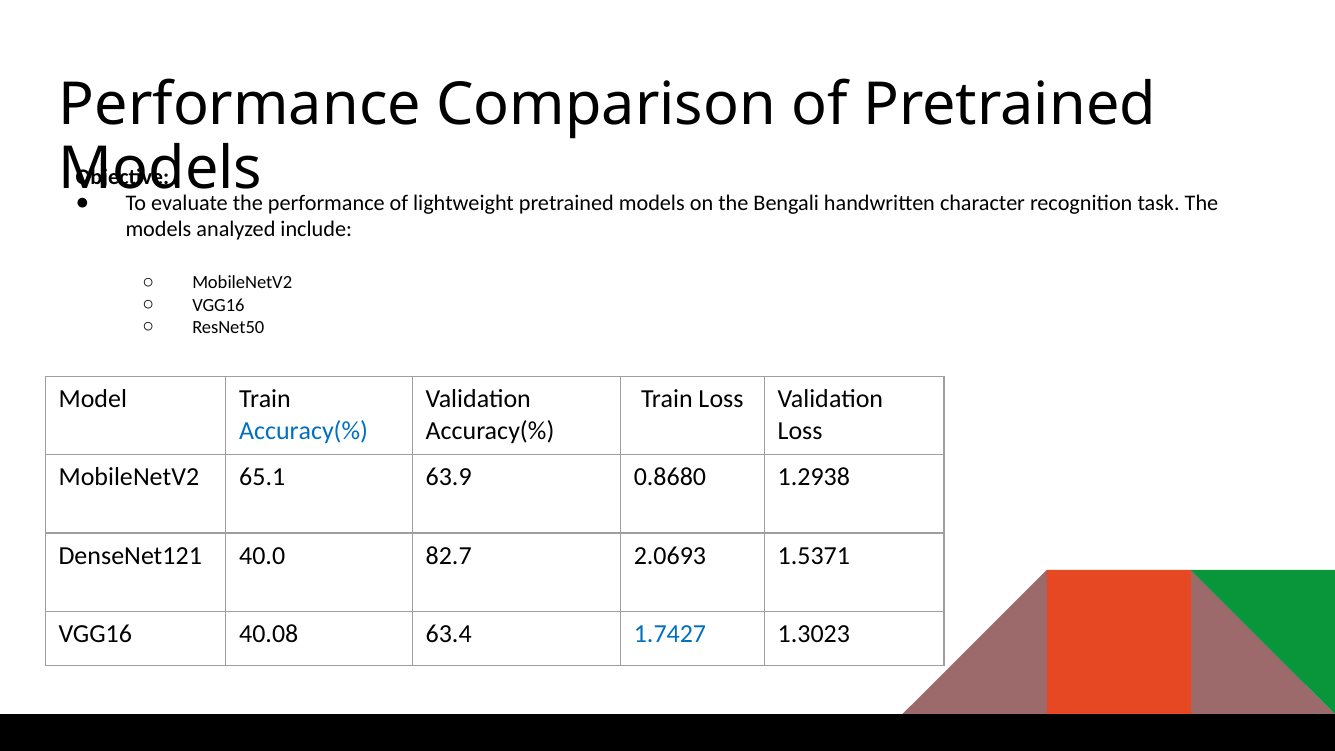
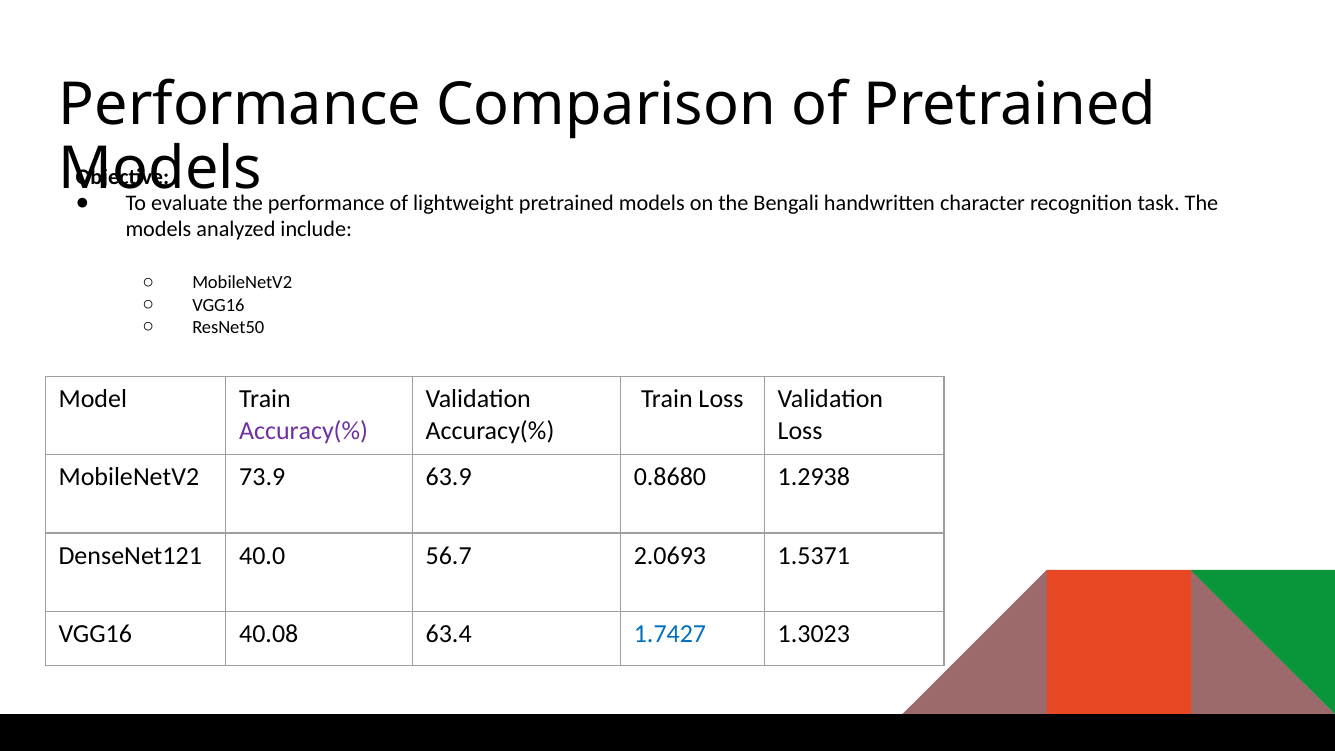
Accuracy(% colour: blue -> purple (304, 431)
65.1: 65.1 -> 73.9 (262, 477)
82.7: 82.7 -> 56.7 (449, 556)
